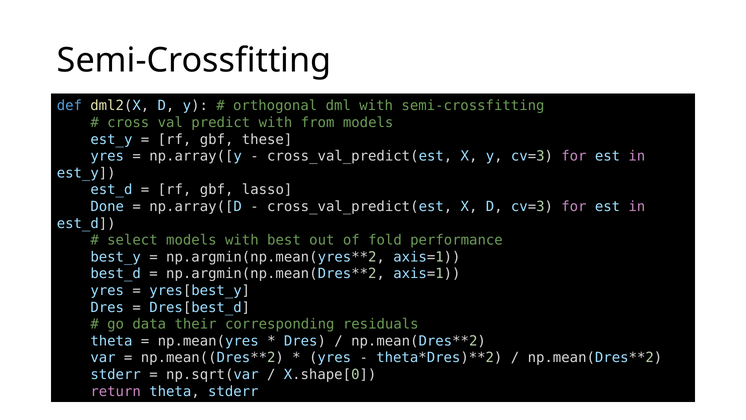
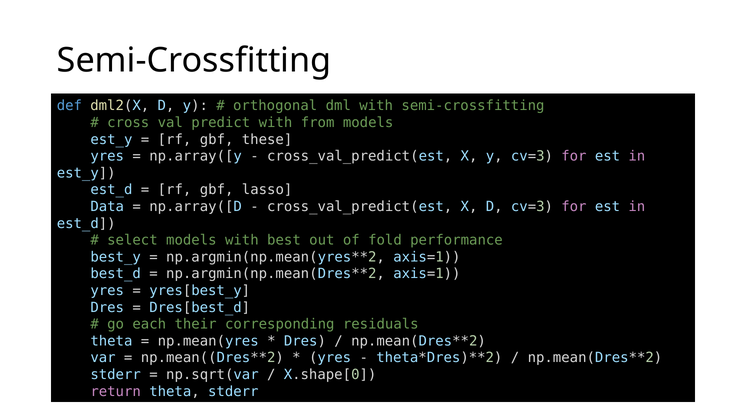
Done: Done -> Data (107, 206)
data: data -> each (149, 324)
